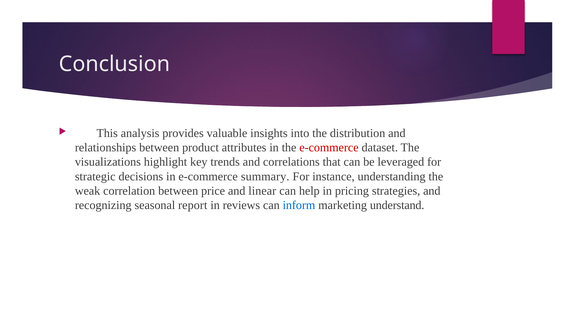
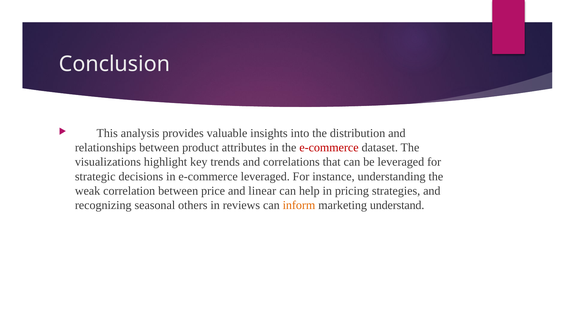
e-commerce summary: summary -> leveraged (265, 176)
report: report -> others (193, 205)
inform colour: blue -> orange (299, 205)
